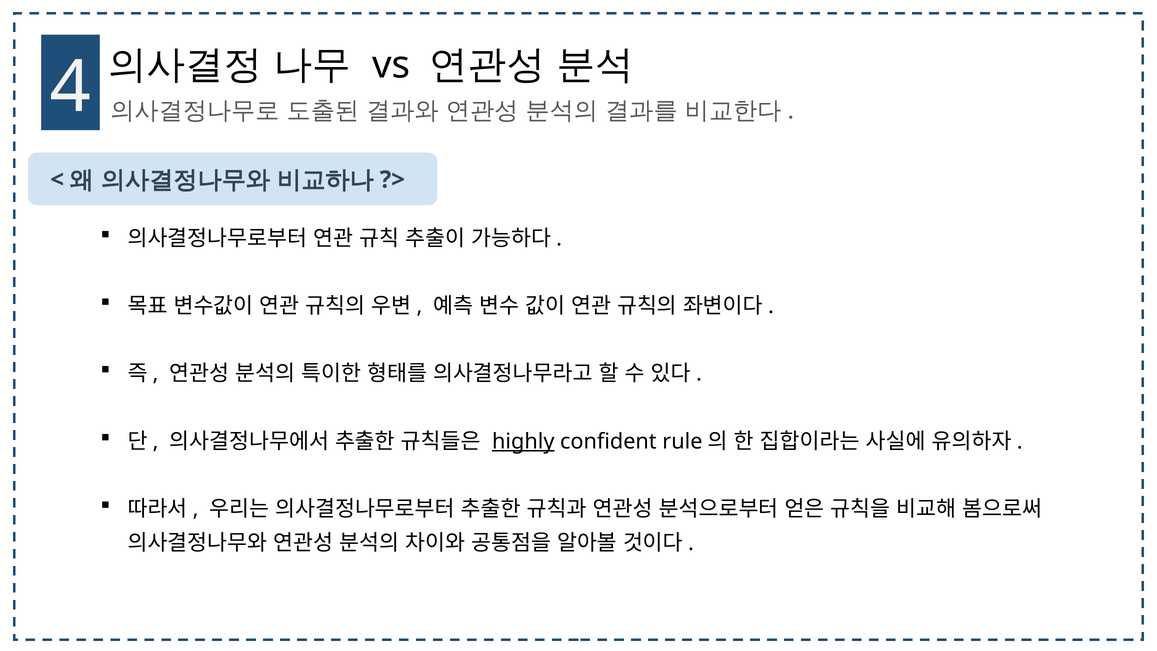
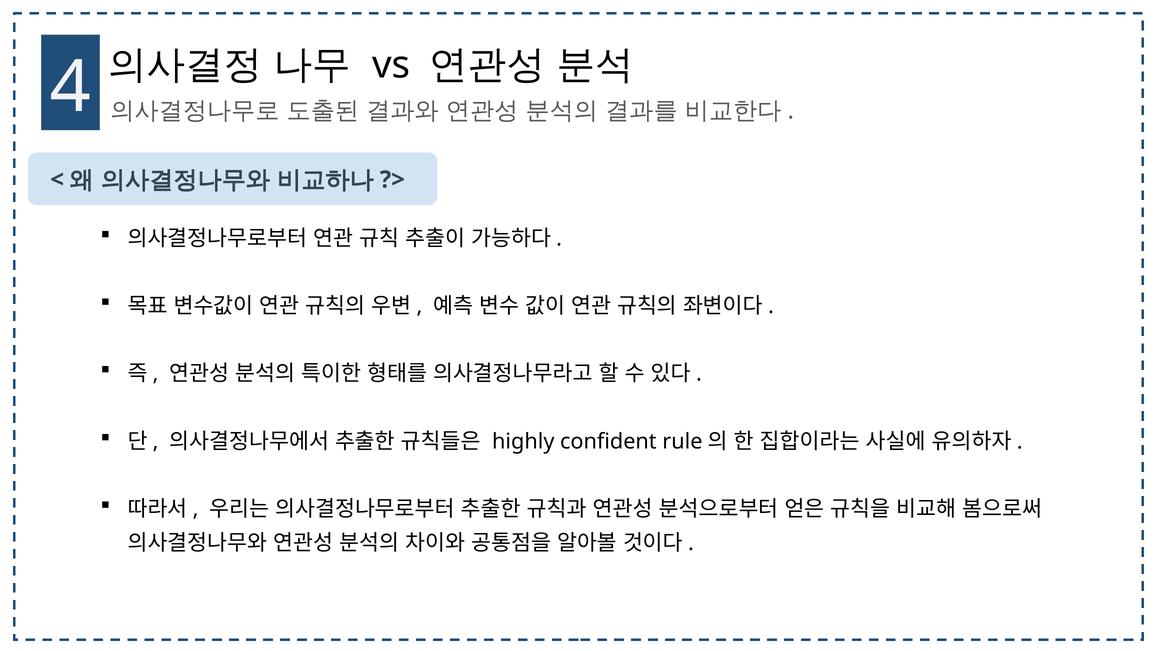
highly underline: present -> none (523, 441)
